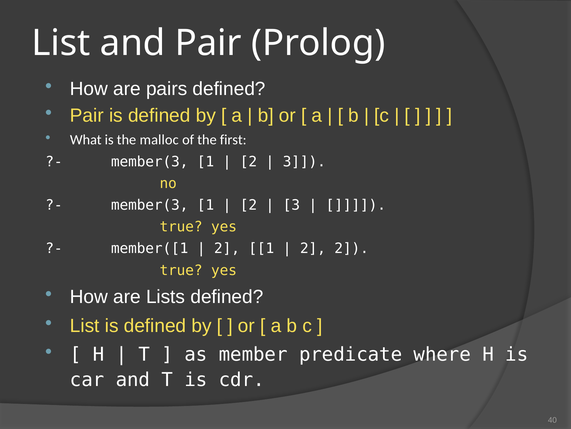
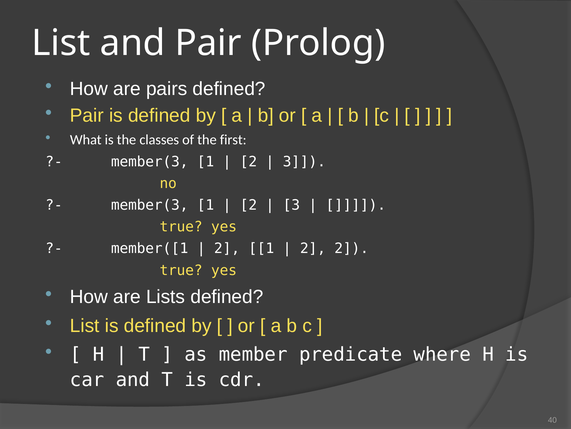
malloc: malloc -> classes (159, 140)
